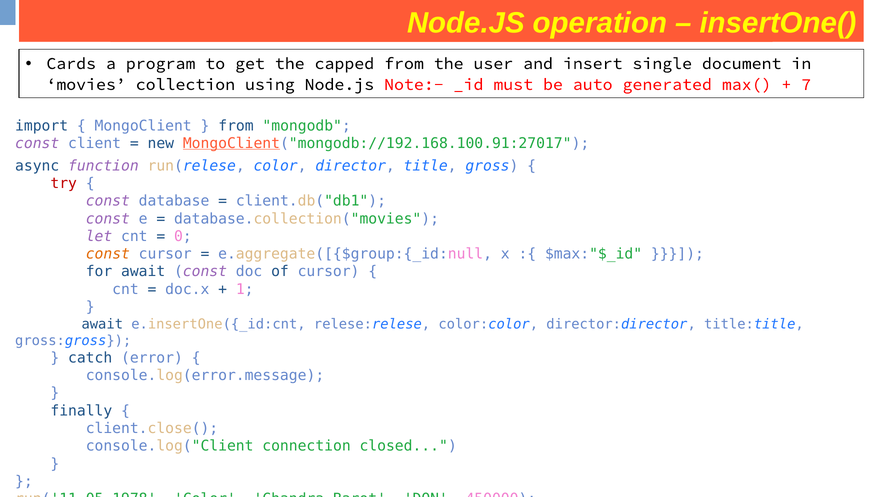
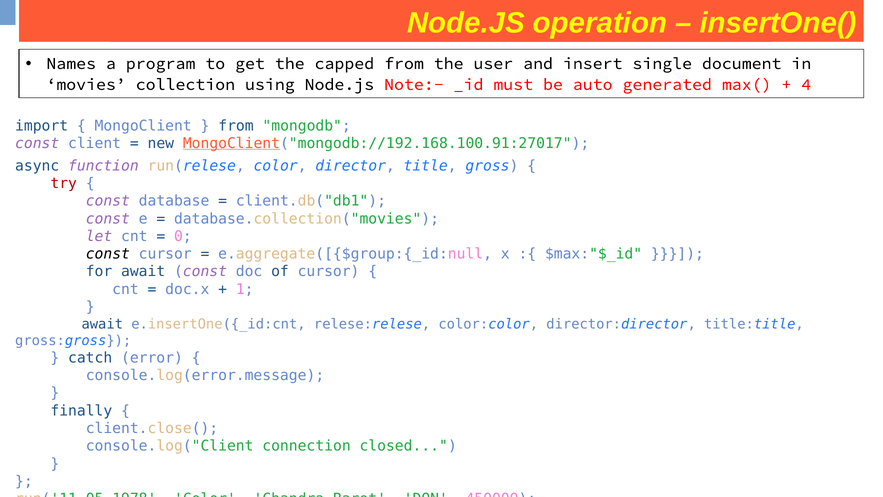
Cards: Cards -> Names (71, 63)
7: 7 -> 4 (806, 84)
const colour: orange -> black (108, 254)
